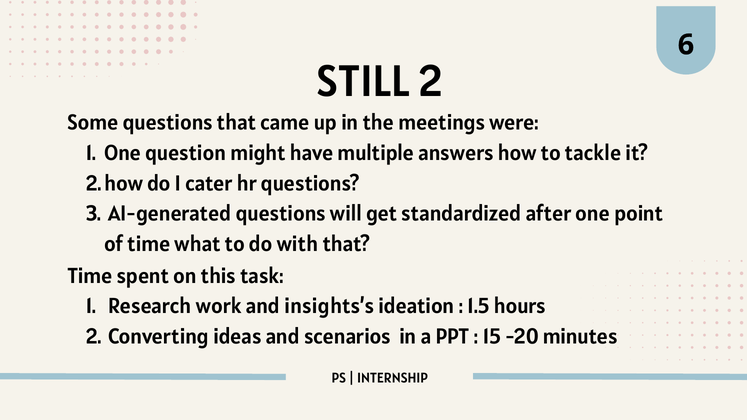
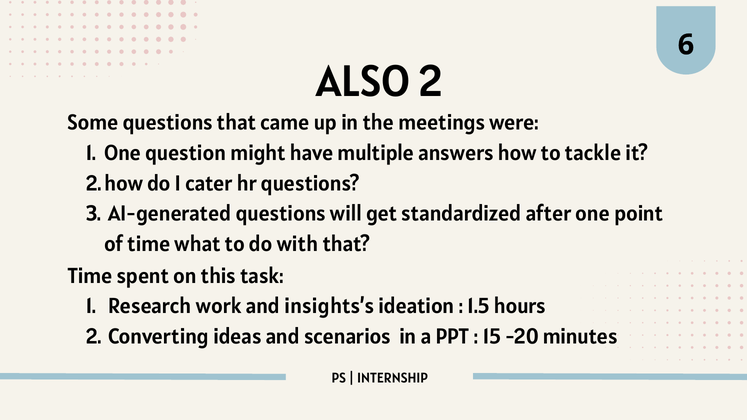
STILL: STILL -> ALSO (363, 82)
